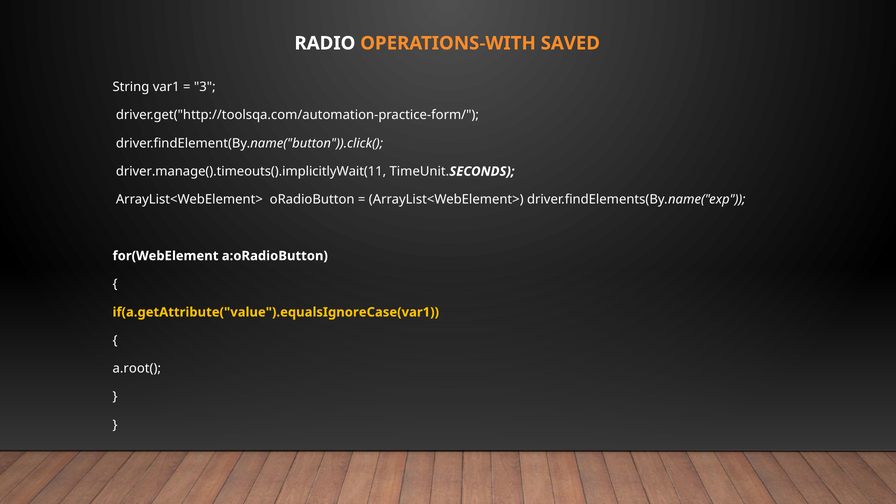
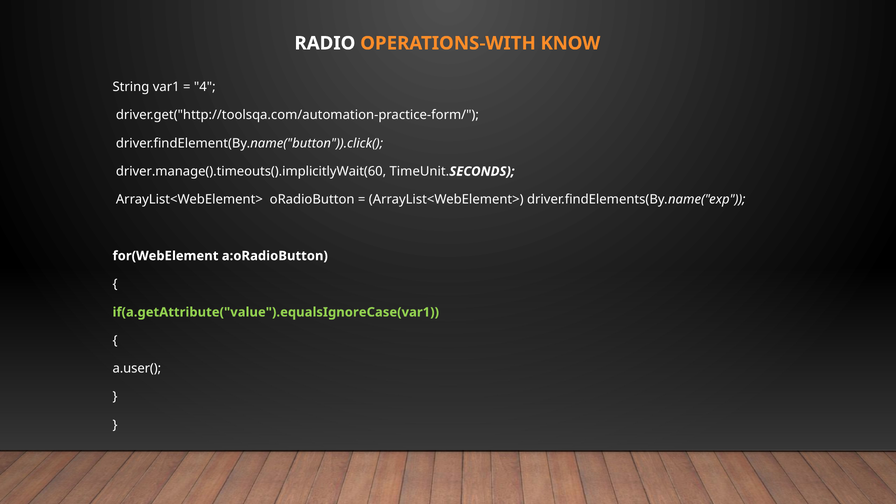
SAVED: SAVED -> KNOW (570, 43)
3: 3 -> 4 (205, 87)
driver.manage().timeouts().implicitlyWait(11: driver.manage().timeouts().implicitlyWait(11 -> driver.manage().timeouts().implicitlyWait(60 (251, 171)
if(a.getAttribute("value").equalsIgnoreCase(var1 colour: yellow -> light green (276, 312)
a.root(: a.root( -> a.user( (137, 368)
